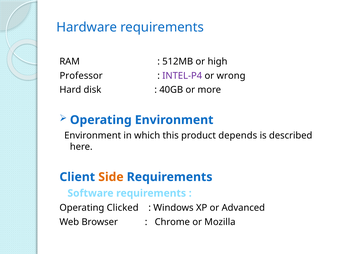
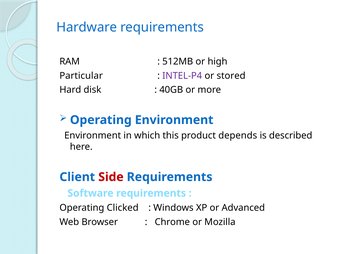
Professor: Professor -> Particular (81, 76)
wrong: wrong -> stored (231, 76)
Side colour: orange -> red (111, 177)
